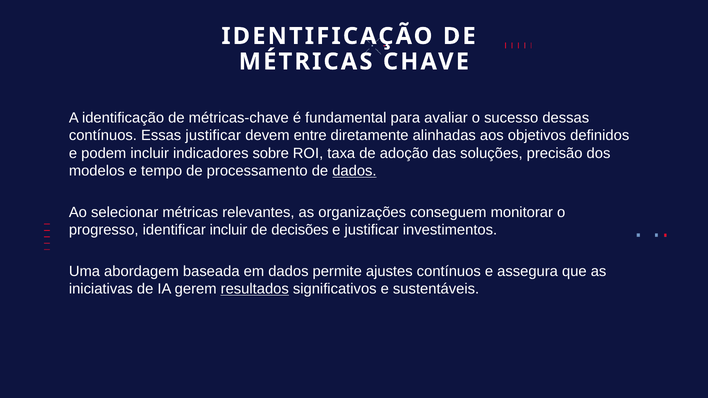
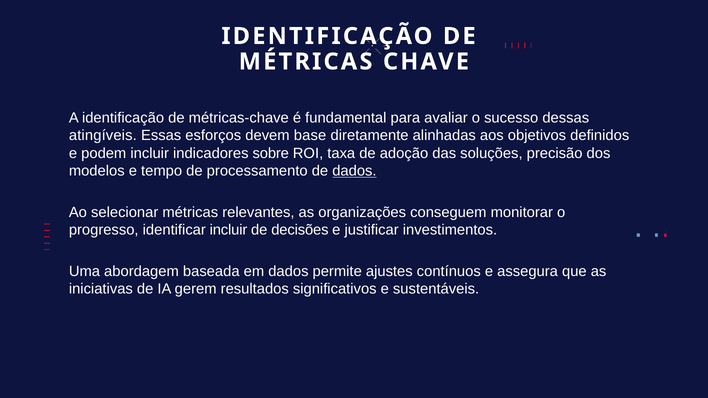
contínuos: contínuos -> atingíveis (103, 136)
Essas justificar: justificar -> esforços (213, 136)
entre: entre -> base (310, 136)
resultados underline: present -> none (255, 289)
